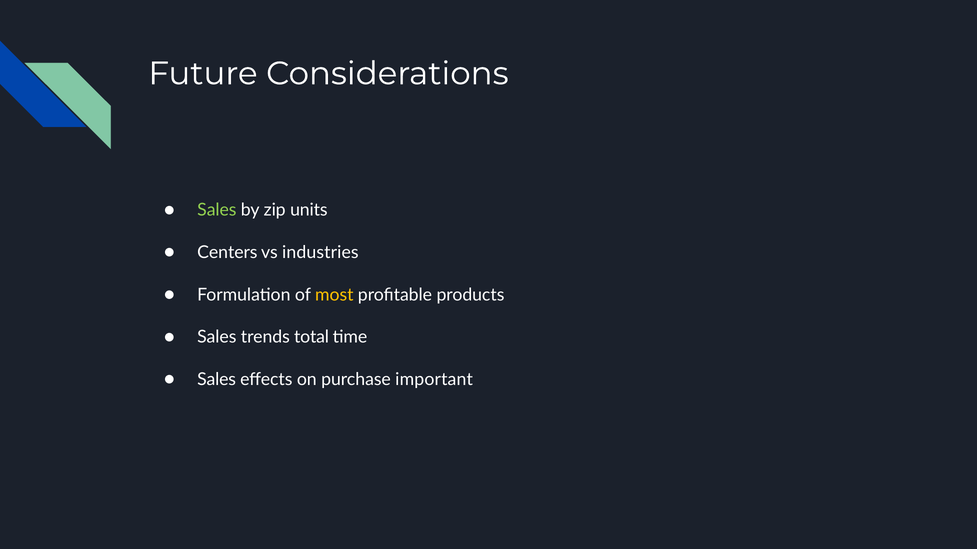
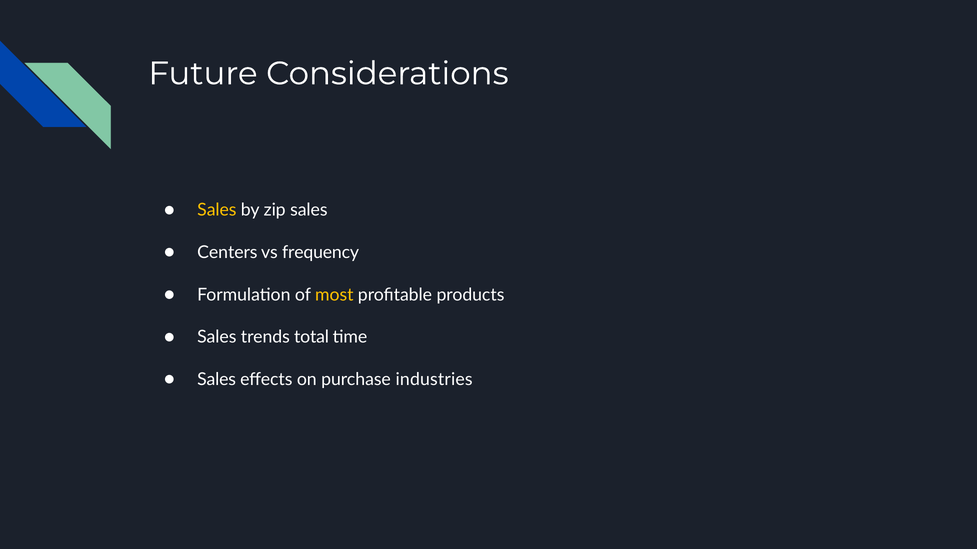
Sales colour: light green -> yellow (217, 210)
zip units: units -> sales (309, 210)
industries: industries -> frequency (321, 253)
important: important -> industries (434, 380)
